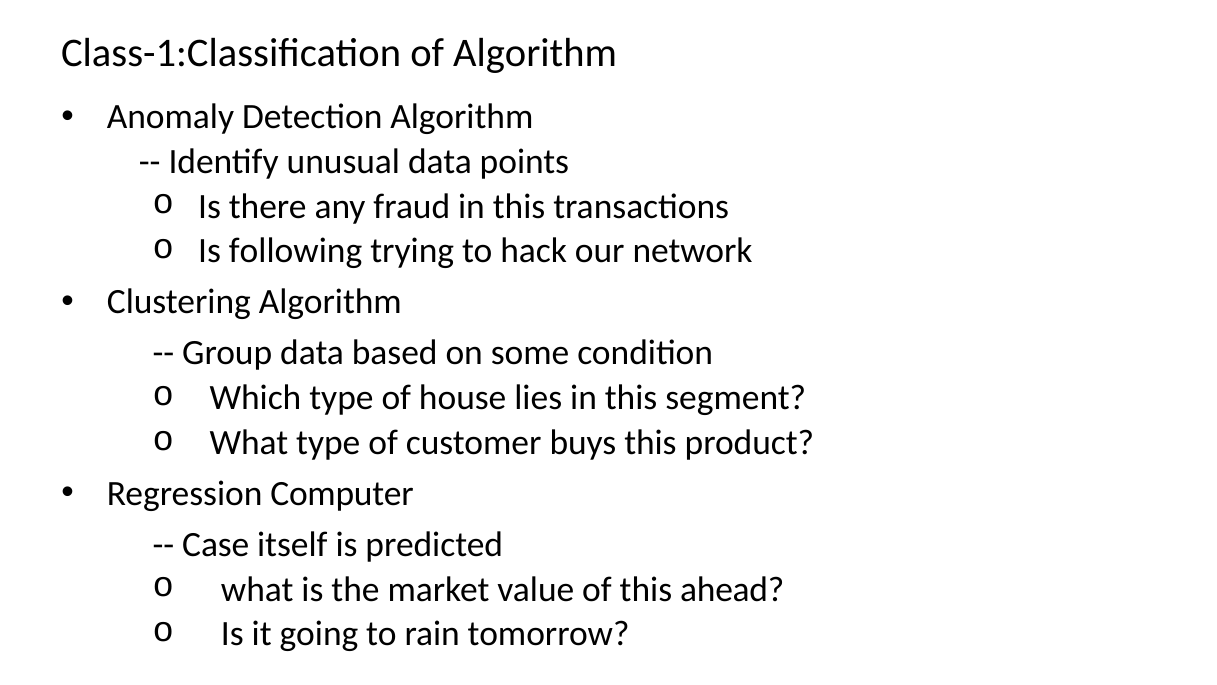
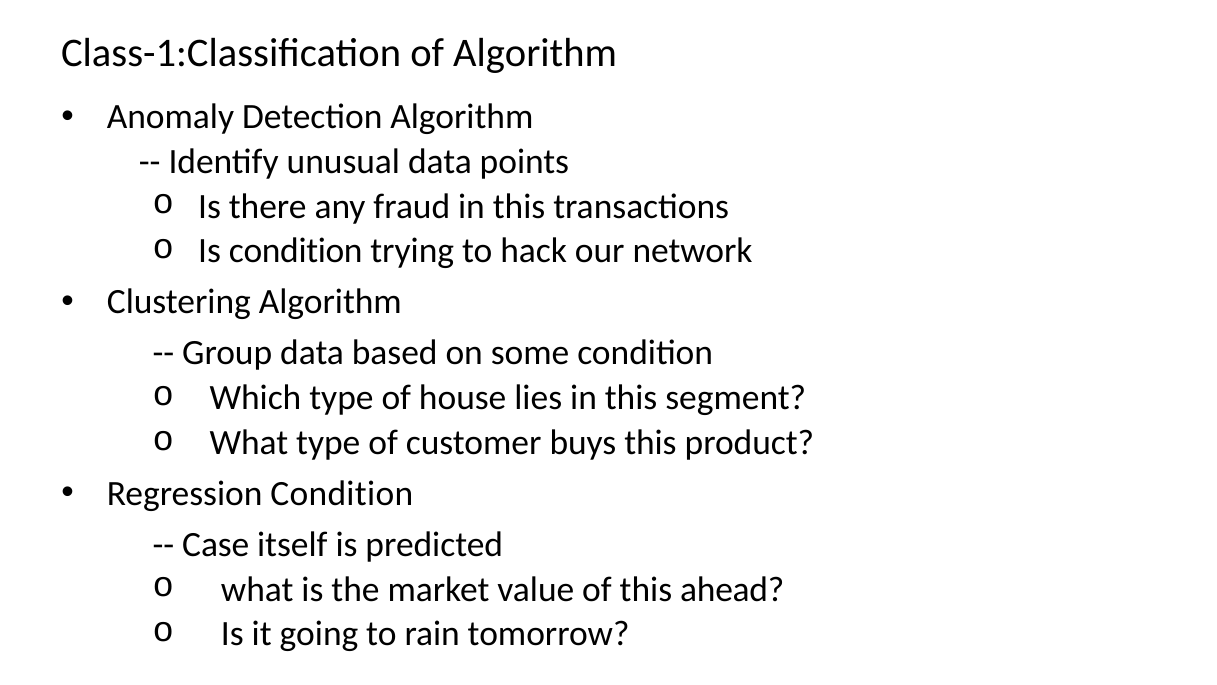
Is following: following -> condition (296, 251)
Regression Computer: Computer -> Condition (342, 493)
